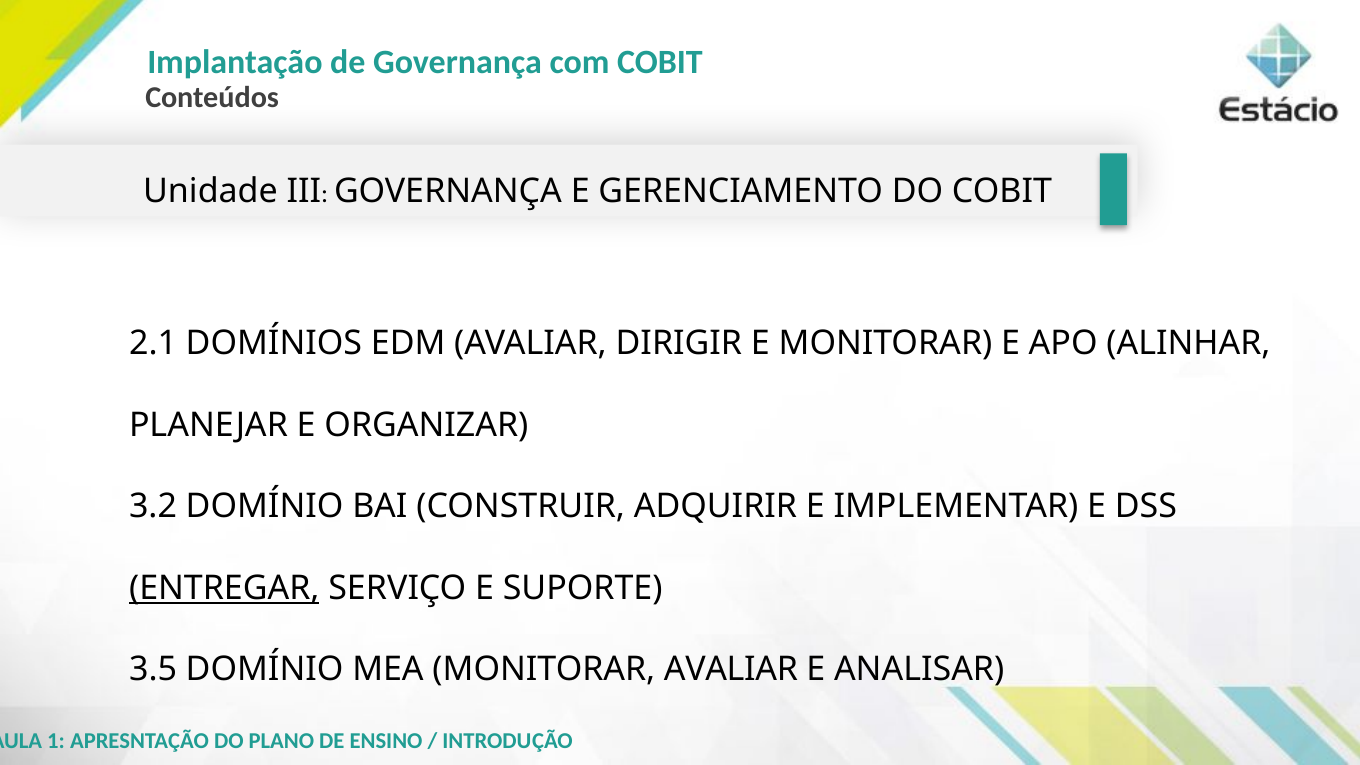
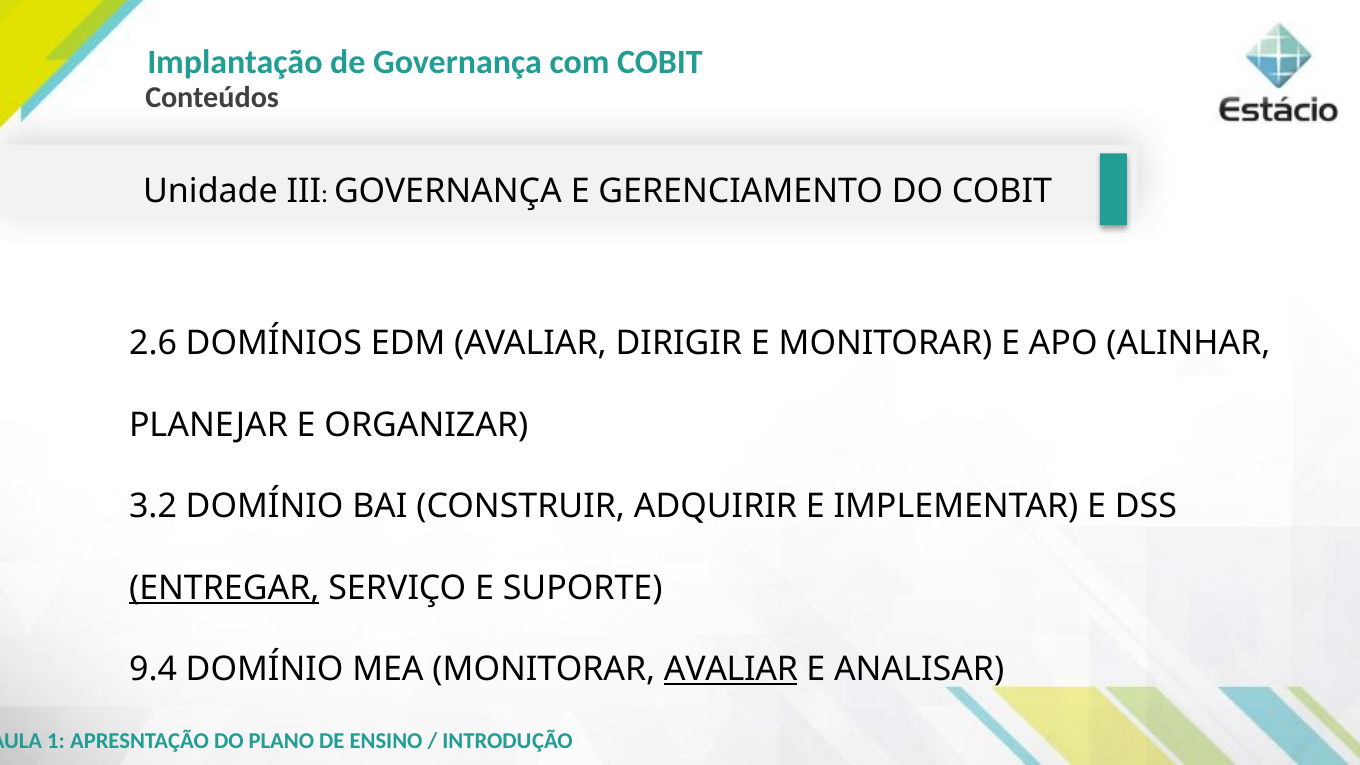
2.1: 2.1 -> 2.6 (153, 343)
3.5: 3.5 -> 9.4 (153, 670)
AVALIAR underline: none -> present (731, 670)
